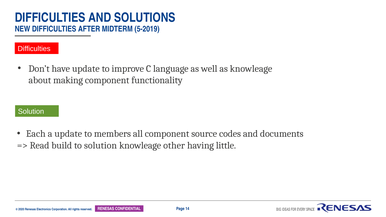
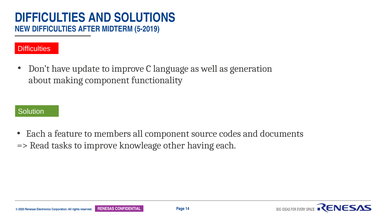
as knowleage: knowleage -> generation (251, 69)
a update: update -> feature (68, 134)
build: build -> tasks (62, 145)
solution: solution -> improve (101, 145)
having little: little -> each (226, 145)
